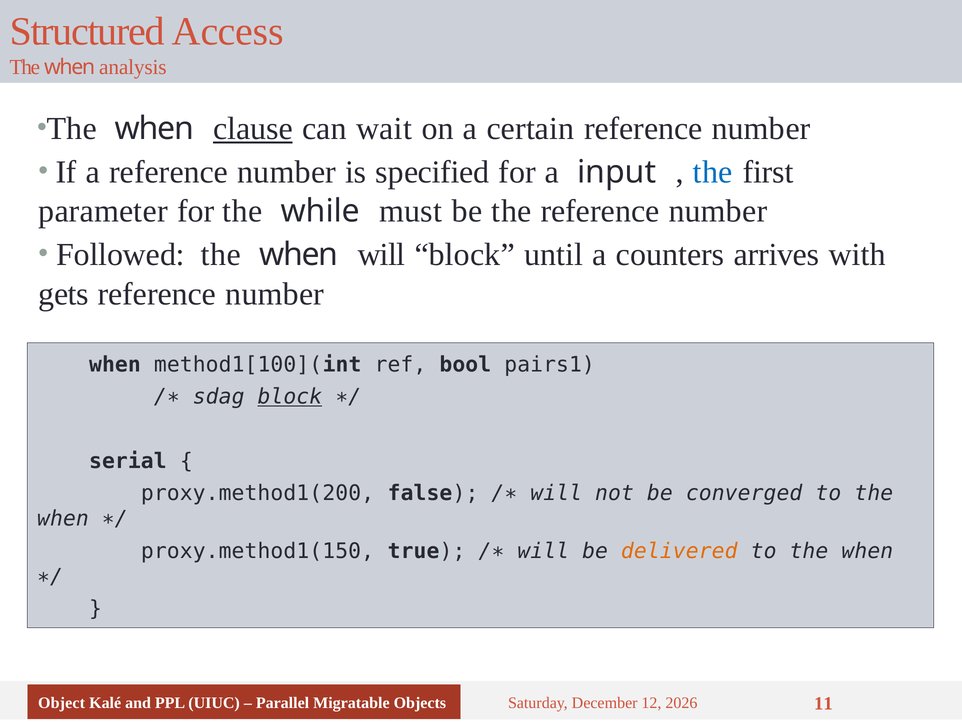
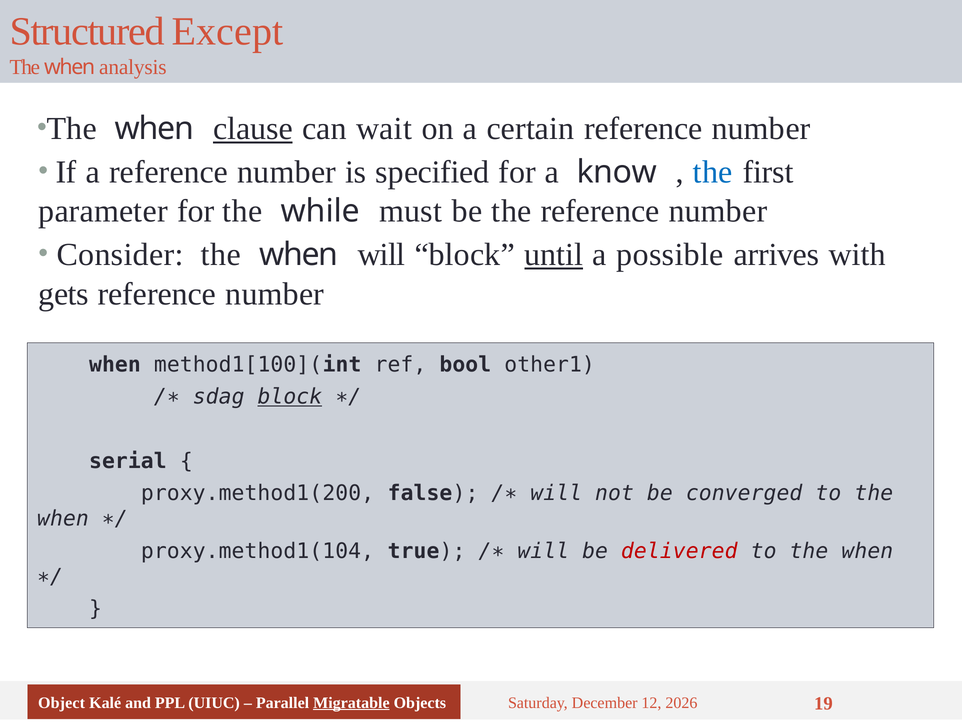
Access: Access -> Except (228, 32)
input: input -> know (617, 172)
Followed: Followed -> Consider (120, 254)
until underline: none -> present (554, 254)
counters: counters -> possible (670, 254)
pairs1: pairs1 -> other1 (550, 364)
proxy.method1(150: proxy.method1(150 -> proxy.method1(104 (257, 551)
delivered colour: orange -> red (679, 551)
Migratable underline: none -> present (351, 702)
11: 11 -> 19 (823, 703)
